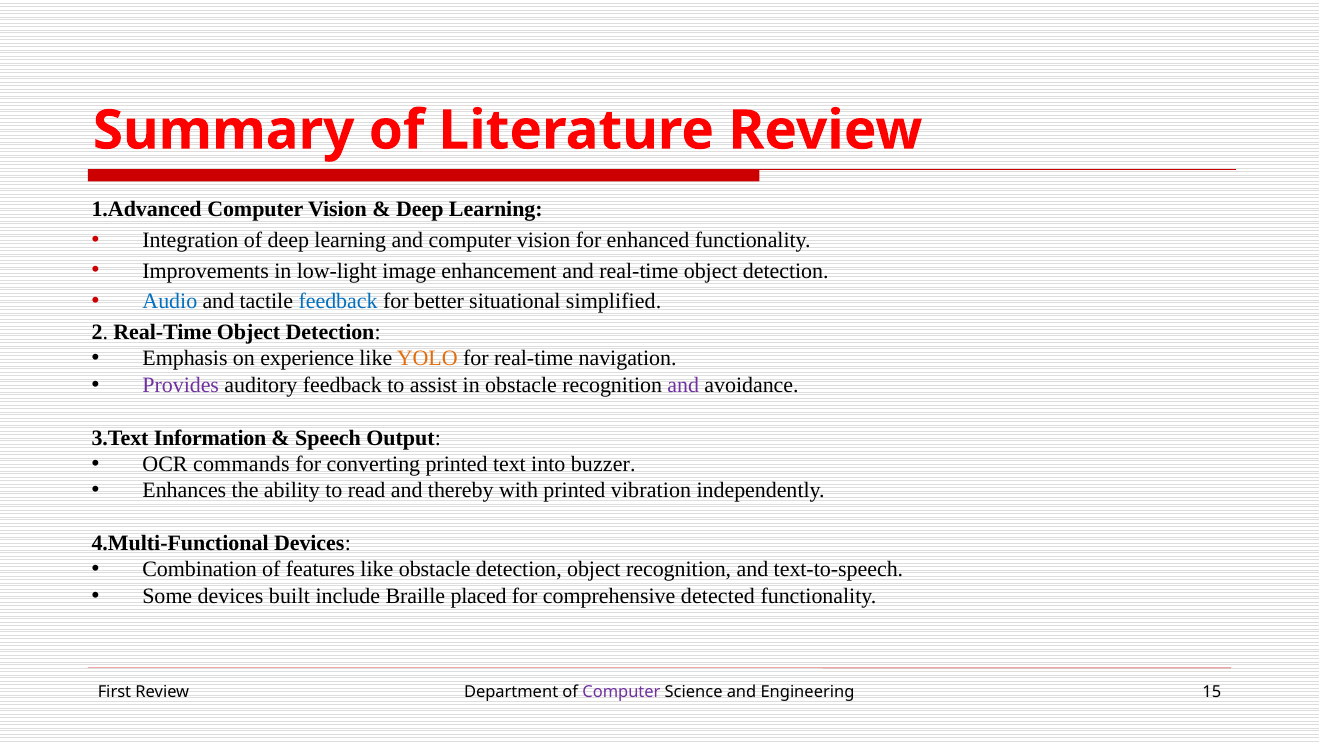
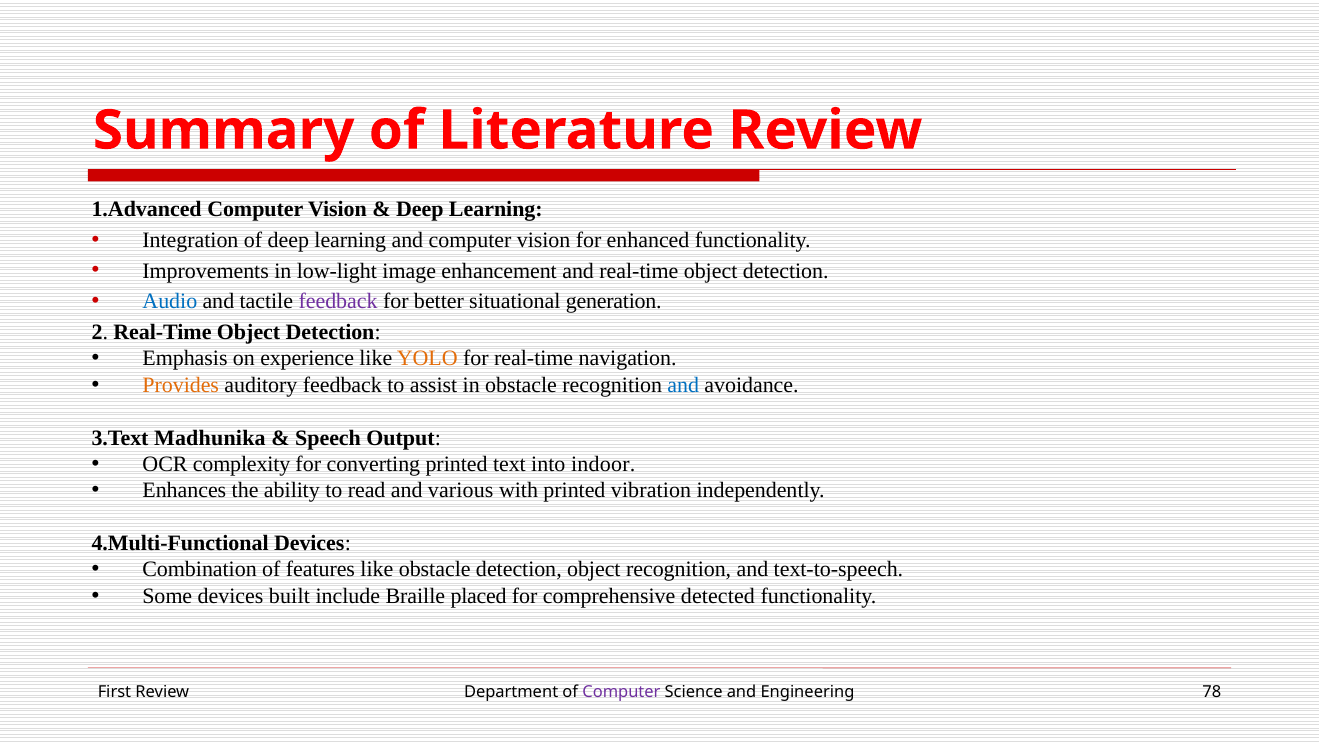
feedback colour: blue -> purple (338, 302)
simplified: simplified -> generation (614, 302)
Provides colour: purple -> orange (181, 385)
and colour: purple -> blue (683, 385)
Information: Information -> Madhunika (210, 438)
commands: commands -> complexity (242, 464)
buzzer: buzzer -> indoor (603, 464)
thereby: thereby -> various (461, 491)
15: 15 -> 78 (1212, 692)
